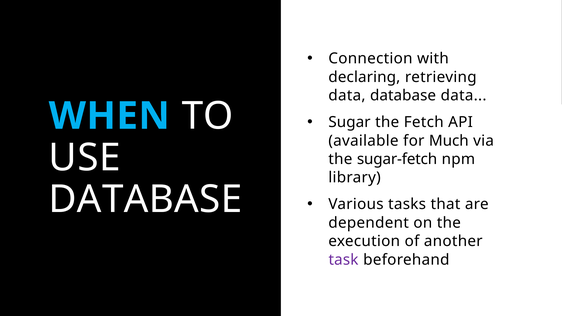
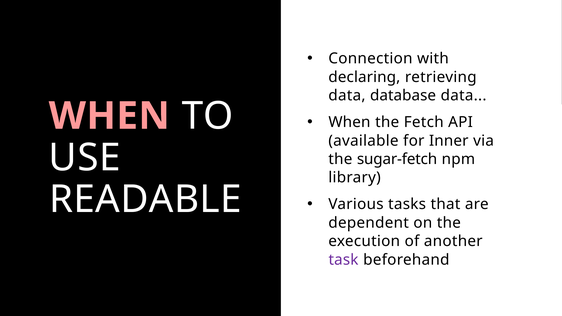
WHEN colour: light blue -> pink (109, 116)
Sugar: Sugar -> When (349, 122)
Much: Much -> Inner (449, 141)
DATABASE: DATABASE -> READABLE (145, 200)
